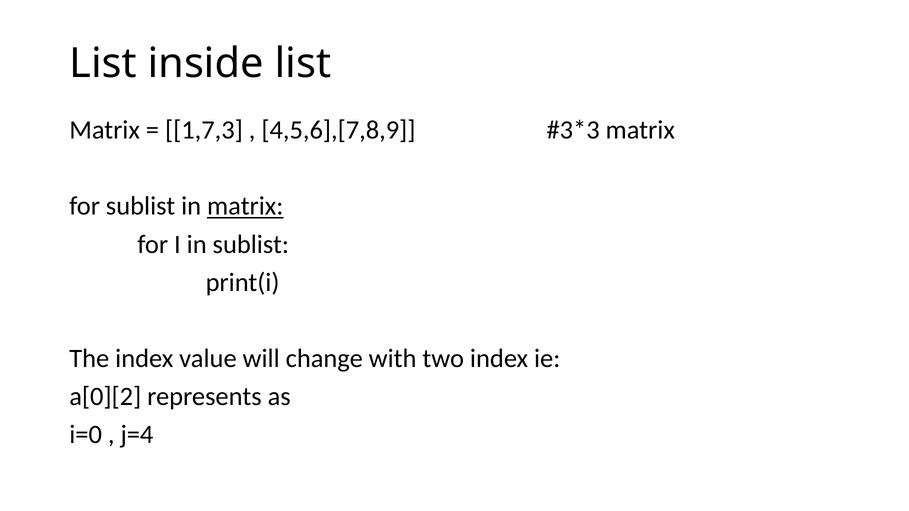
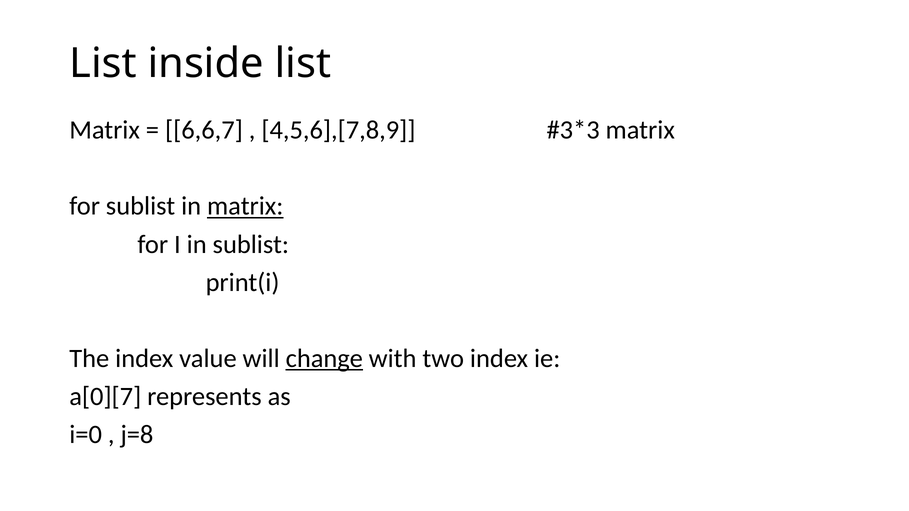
1,7,3: 1,7,3 -> 6,6,7 (204, 130)
change underline: none -> present (324, 359)
a[0][2: a[0][2 -> a[0][7 (105, 397)
j=4: j=4 -> j=8 (137, 435)
